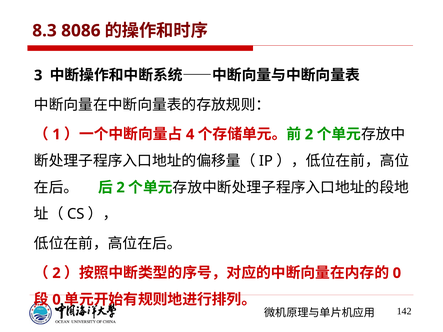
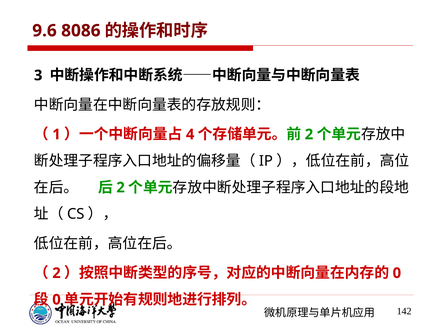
8.3: 8.3 -> 9.6 (44, 31)
